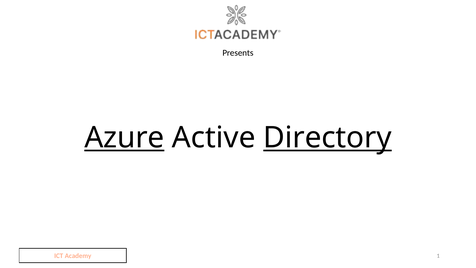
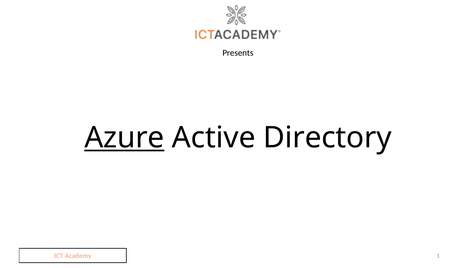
Directory underline: present -> none (327, 138)
